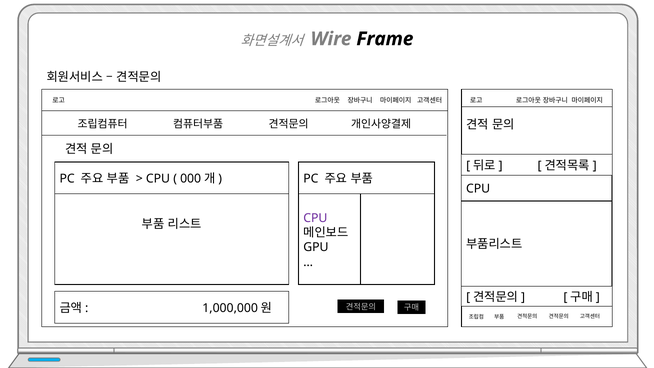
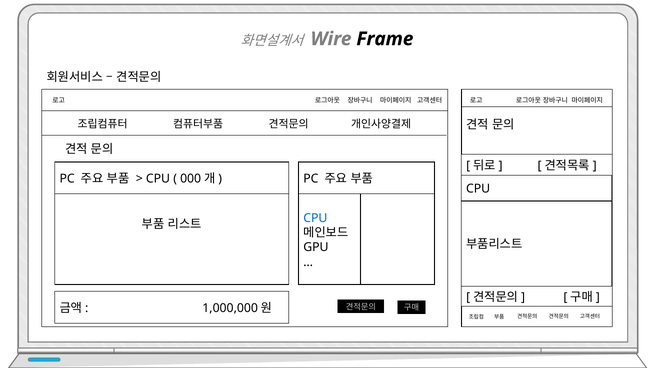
CPU colour: purple -> blue (315, 218)
